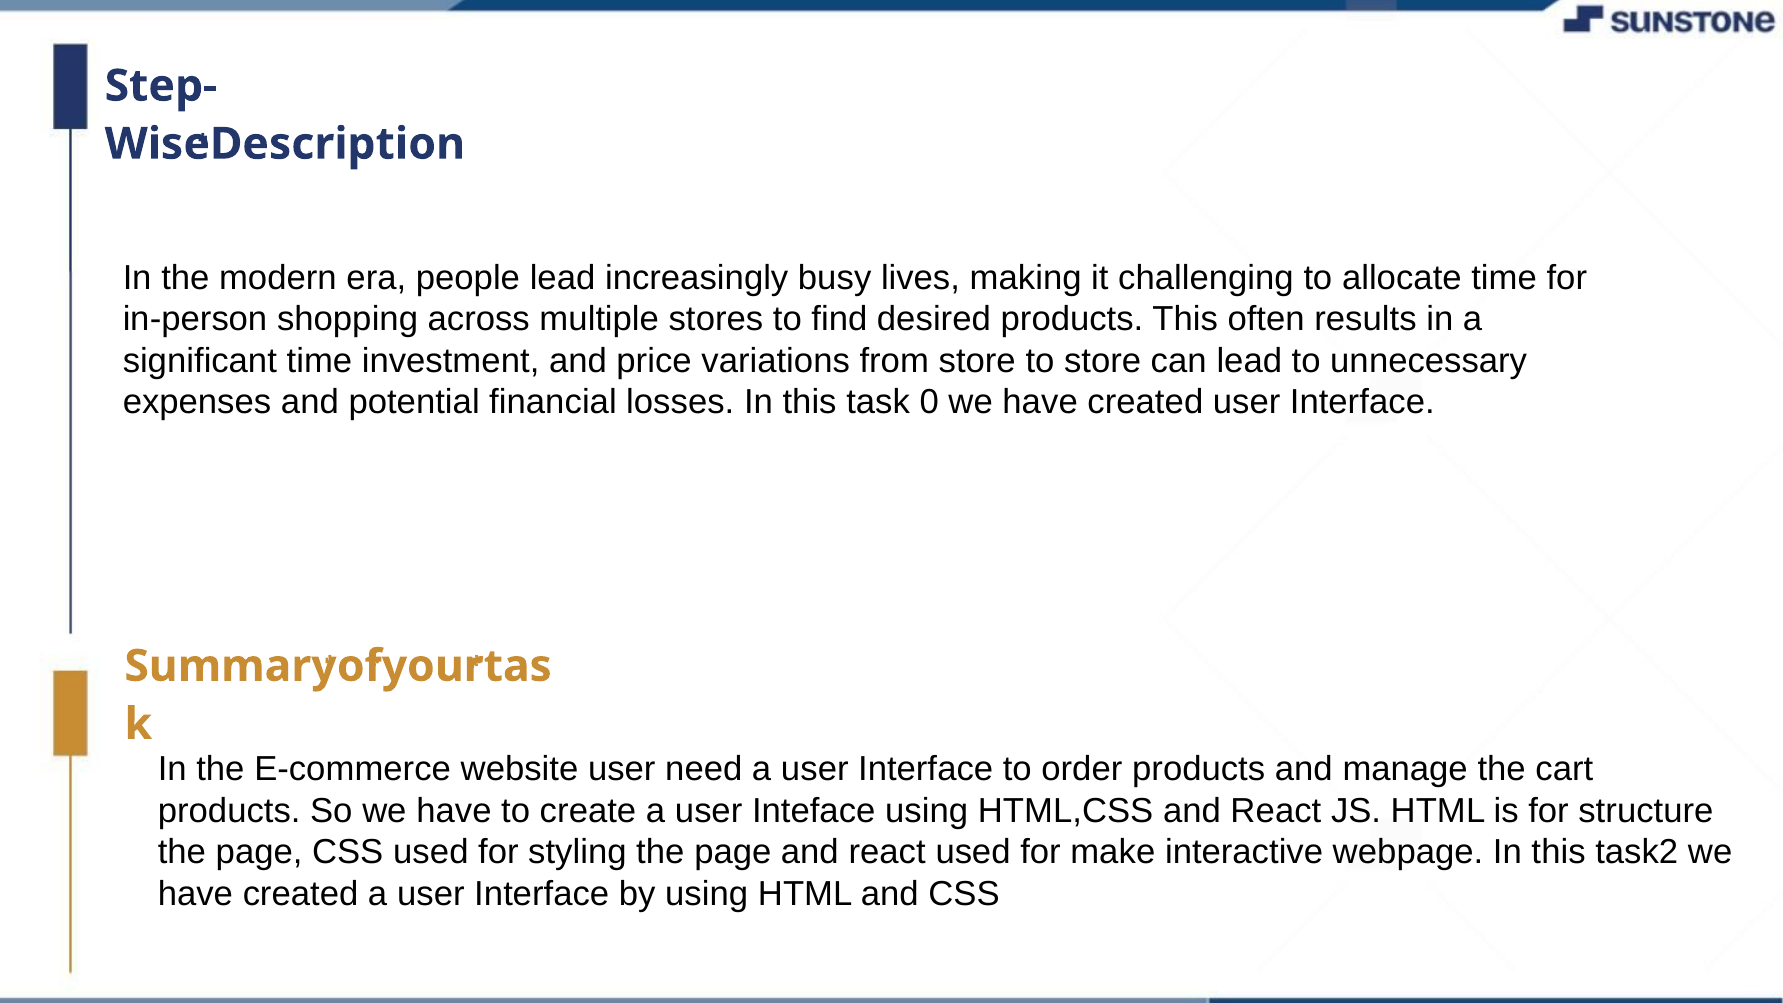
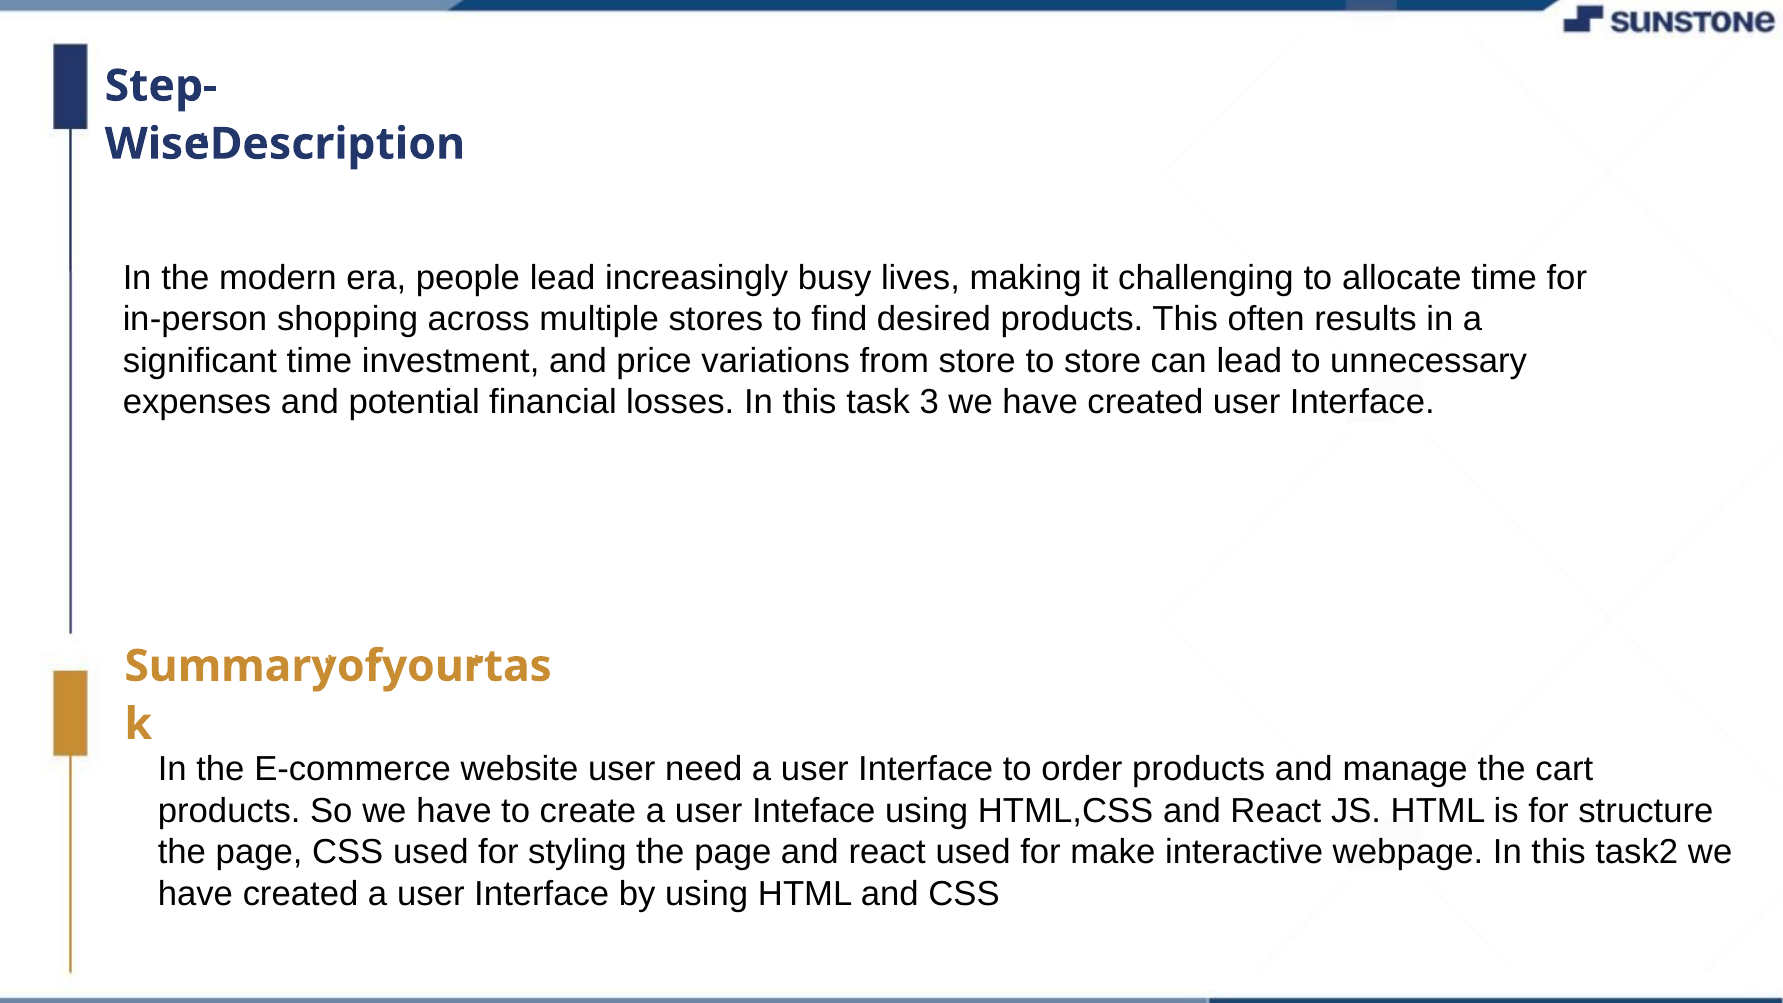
0: 0 -> 3 (929, 403)
